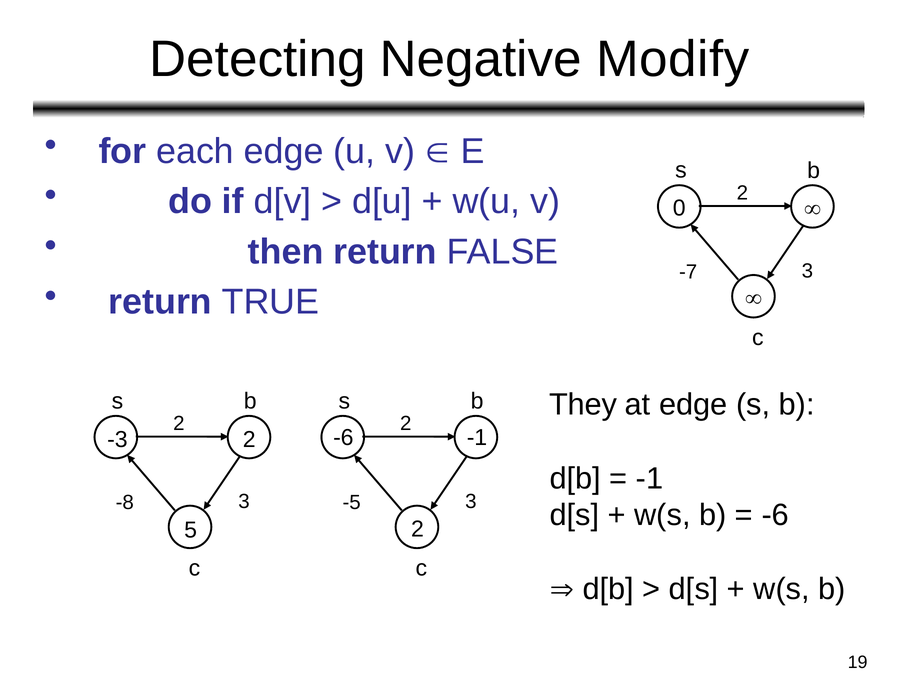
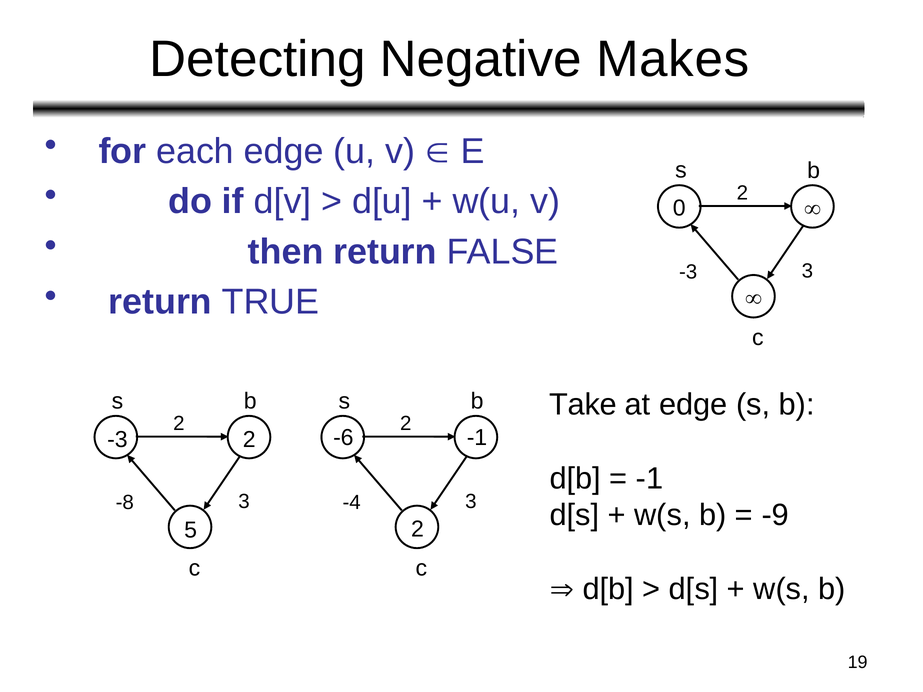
Modify: Modify -> Makes (673, 59)
-7: -7 -> -3 (688, 272)
They: They -> Take (583, 405)
-5: -5 -> -4 (352, 503)
-6: -6 -> -9 (775, 516)
